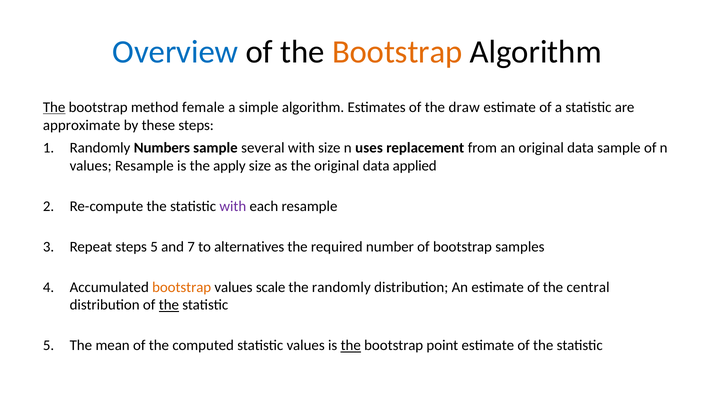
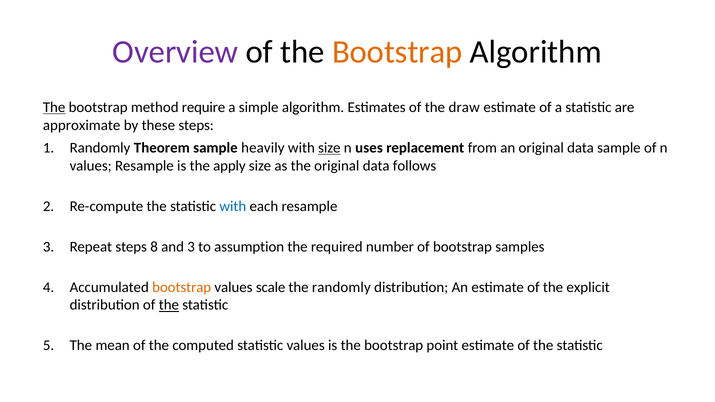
Overview colour: blue -> purple (175, 52)
female: female -> require (204, 107)
Numbers: Numbers -> Theorem (162, 148)
several: several -> heavily (263, 148)
size underline: none -> present (329, 148)
applied: applied -> follows (415, 166)
with colour: purple -> blue (233, 206)
steps 5: 5 -> 8 (154, 247)
and 7: 7 -> 3 (191, 247)
alternatives: alternatives -> assumption (249, 247)
central: central -> explicit (588, 287)
the underline: present -> none (351, 346)
